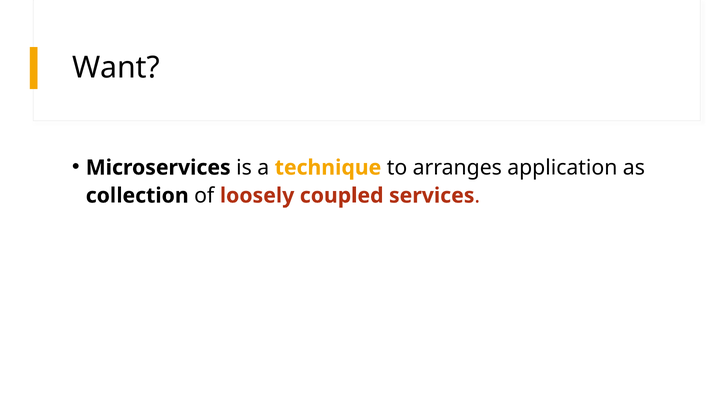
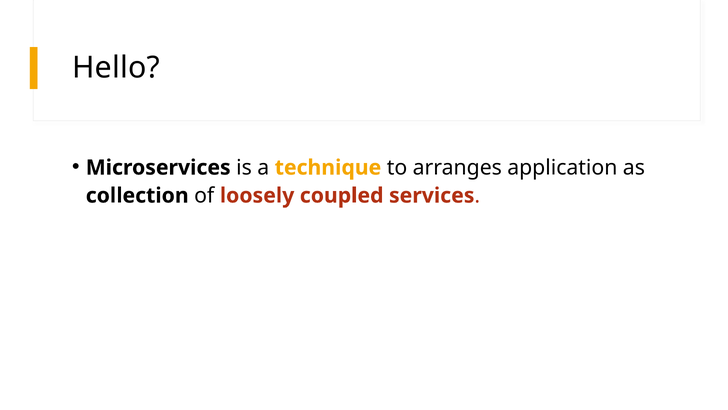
Want: Want -> Hello (116, 68)
